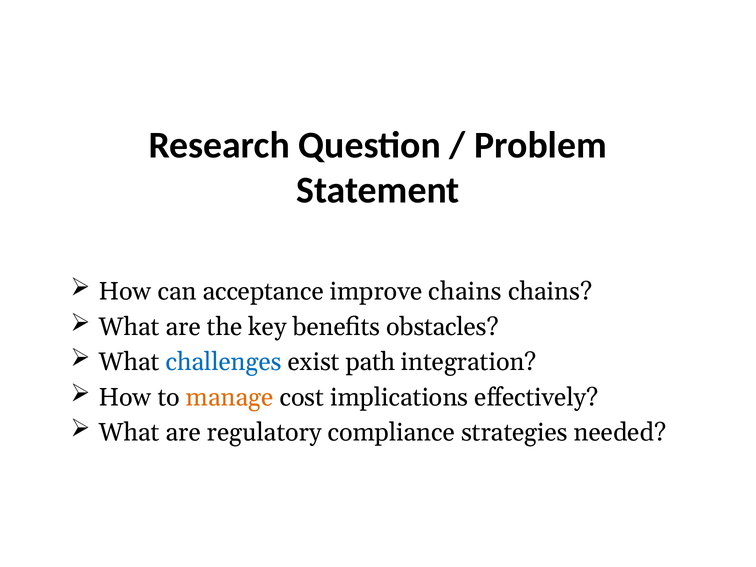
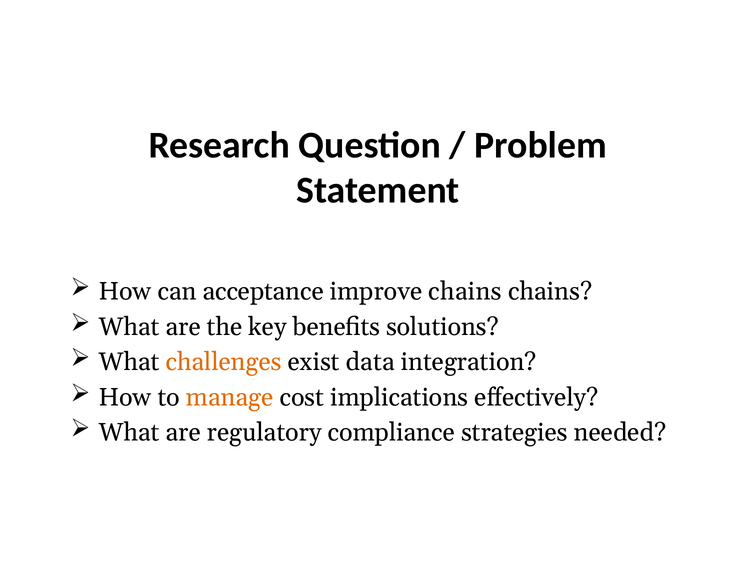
obstacles: obstacles -> solutions (442, 327)
challenges colour: blue -> orange (224, 362)
path: path -> data (370, 362)
